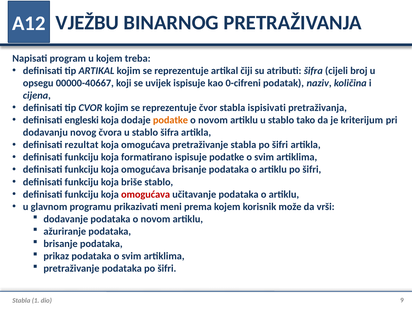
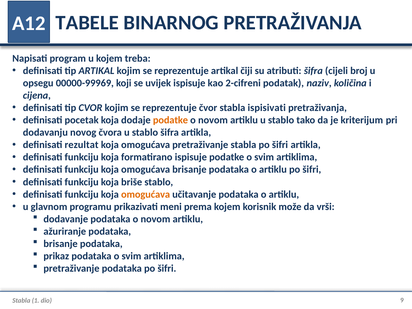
VJEŽBU: VJEŽBU -> TABELE (87, 23)
00000-40667: 00000-40667 -> 00000-99969 (85, 83)
0-cifreni: 0-cifreni -> 2-cifreni (243, 83)
engleski: engleski -> pocetak (82, 120)
omogućava colour: red -> orange (146, 194)
